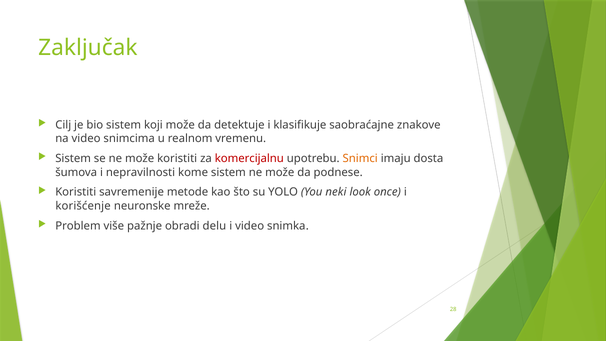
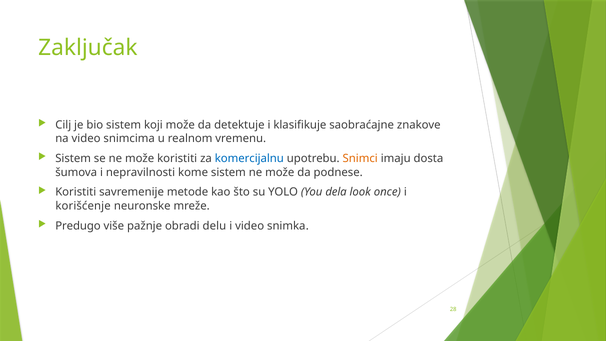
komercijalnu colour: red -> blue (249, 159)
neki: neki -> dela (336, 192)
Problem: Problem -> Predugo (78, 226)
